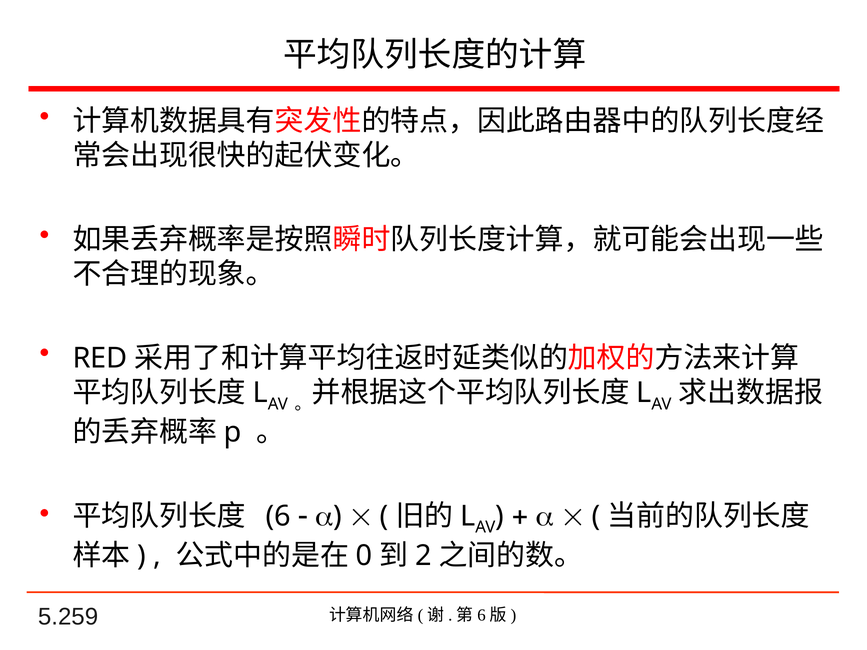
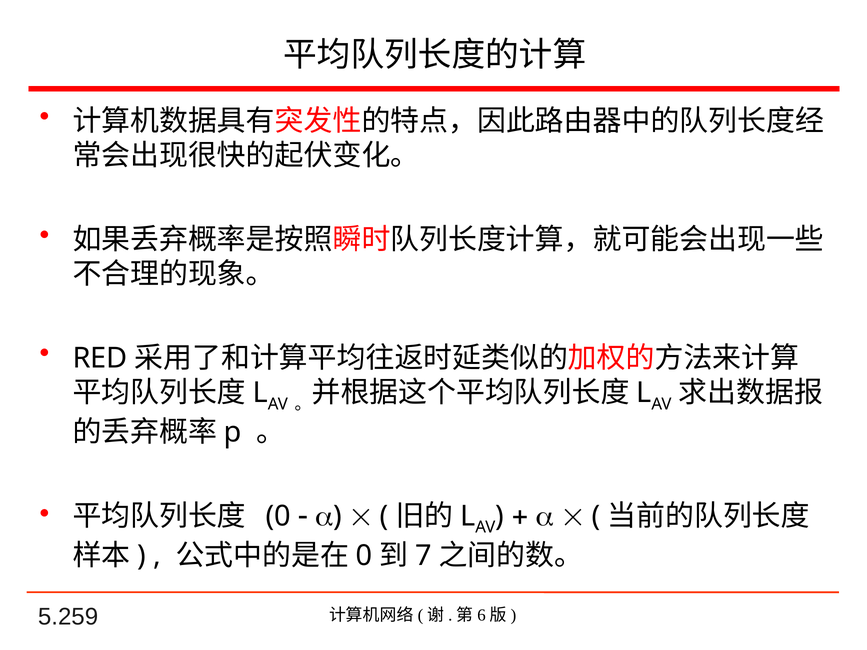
6: 6 -> 0 (278, 516)
2: 2 -> 7 (423, 556)
